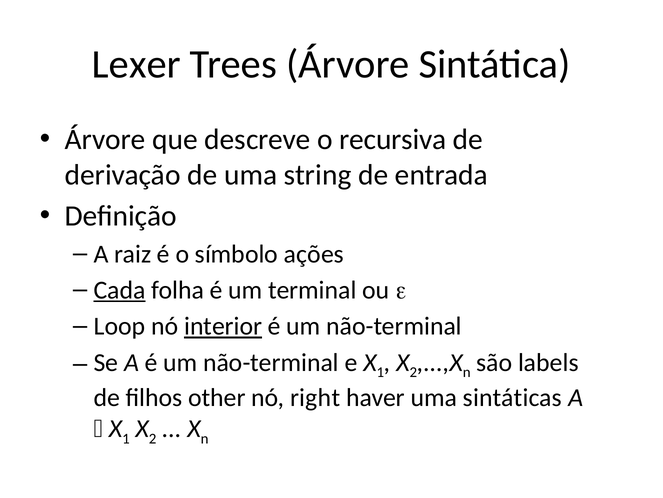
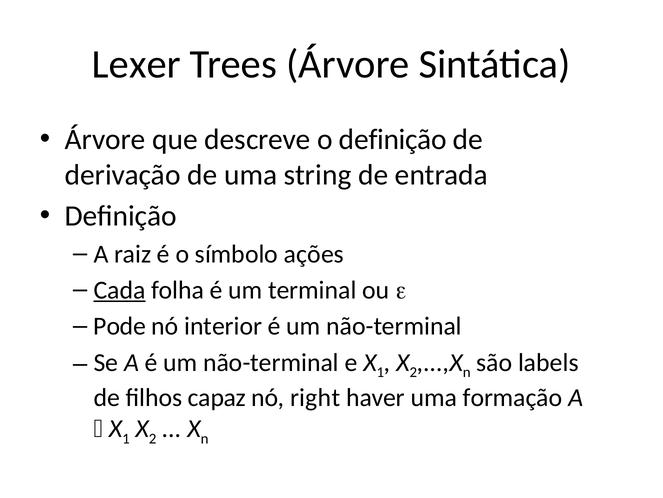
o recursiva: recursiva -> definição (393, 139)
Loop: Loop -> Pode (120, 326)
interior underline: present -> none (223, 326)
other: other -> capaz (217, 397)
sintáticas: sintáticas -> formação (513, 397)
